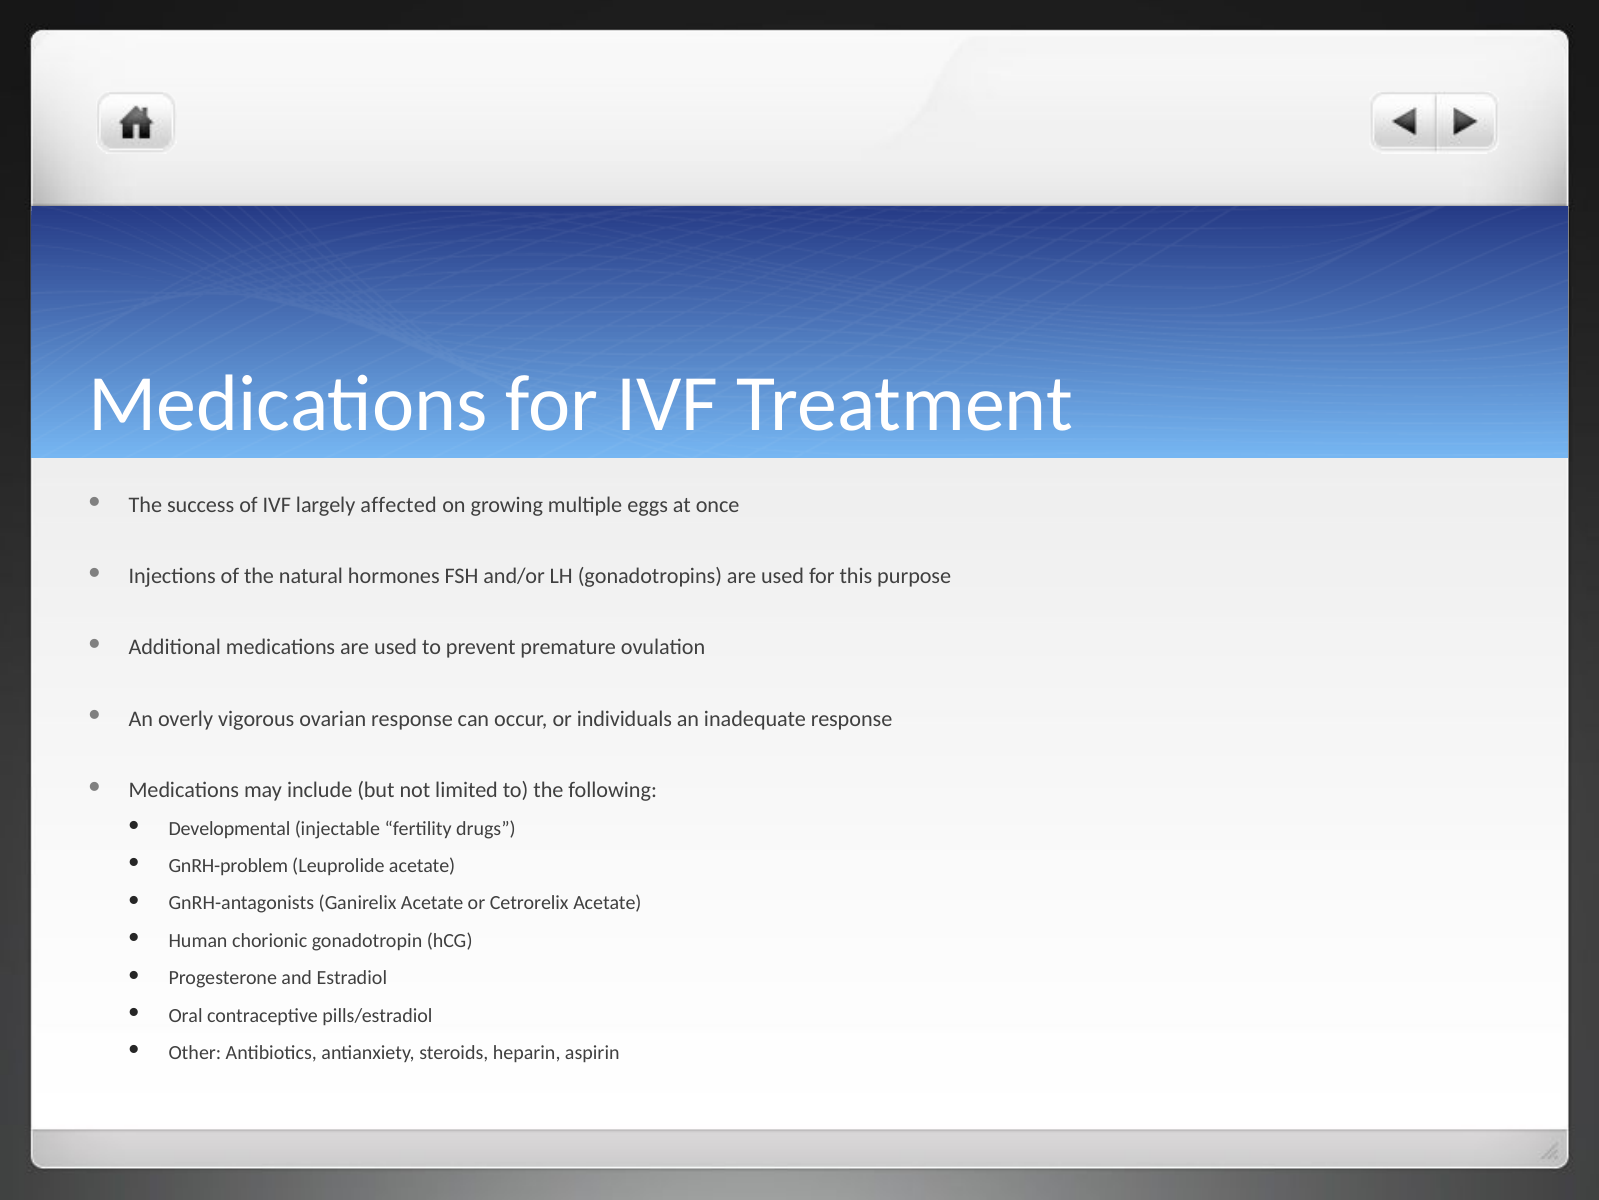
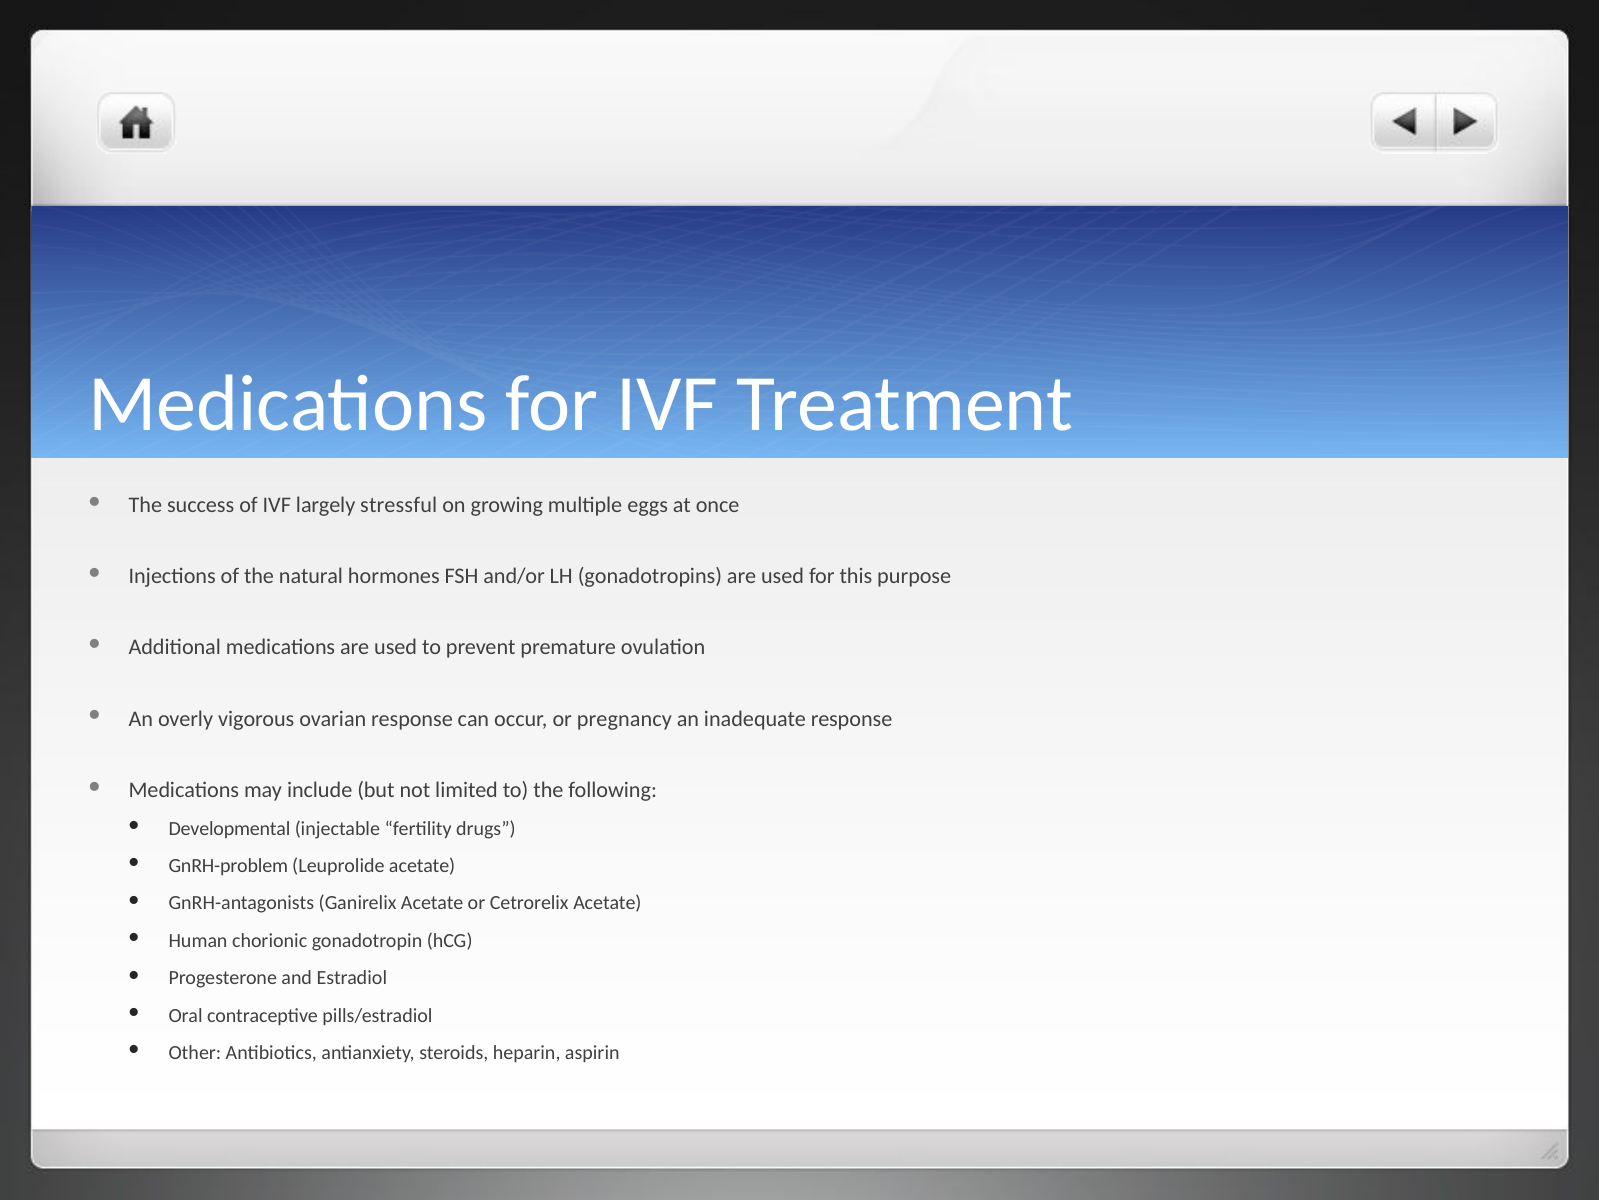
affected: affected -> stressful (399, 505)
individuals: individuals -> pregnancy (624, 718)
